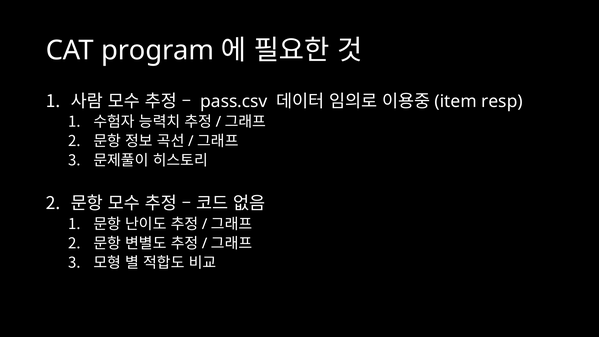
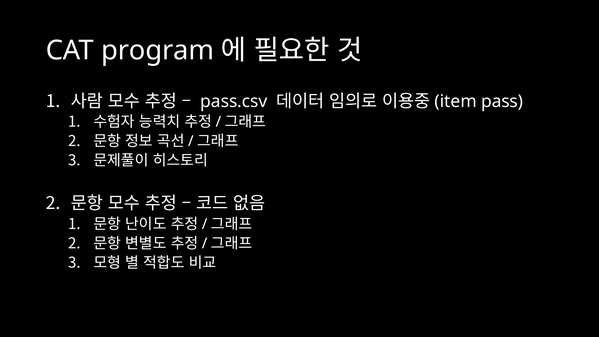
resp: resp -> pass (502, 101)
